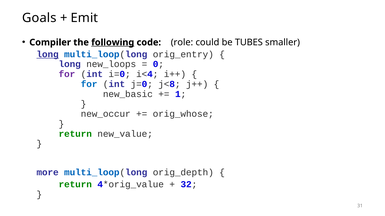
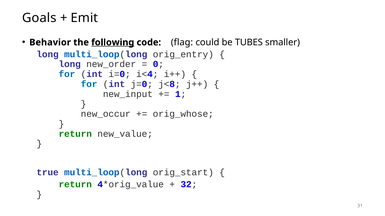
Compiler: Compiler -> Behavior (50, 42)
role: role -> flag (182, 42)
long underline: present -> none (48, 54)
new_loops: new_loops -> new_order (111, 64)
for colour: purple -> blue (67, 74)
new_basic: new_basic -> new_input (128, 94)
more: more -> true (48, 173)
orig_depth: orig_depth -> orig_start (183, 173)
